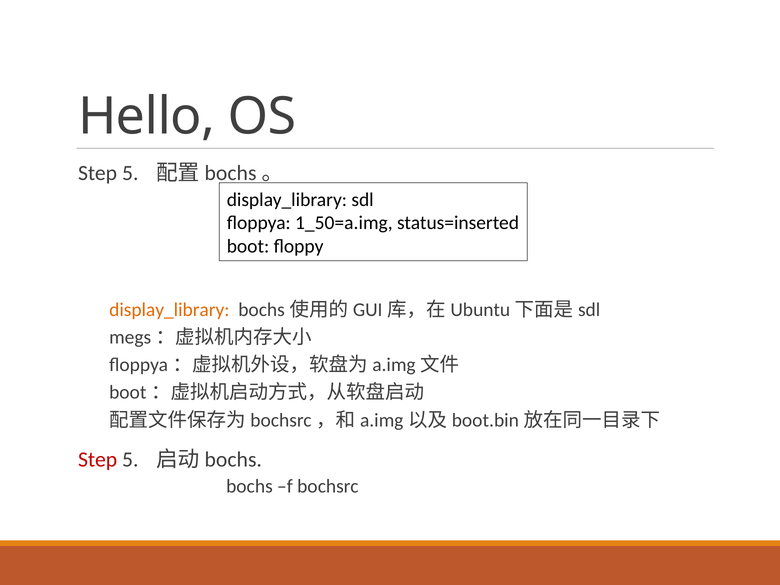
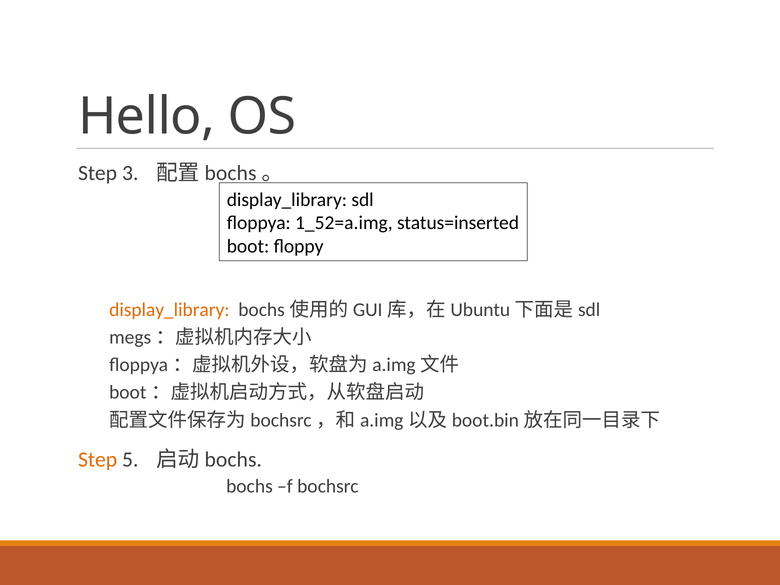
5: 5 -> 3 (130, 173)
1_50=a.img: 1_50=a.img -> 1_52=a.img (344, 223)
Step colour: red -> orange (98, 460)
